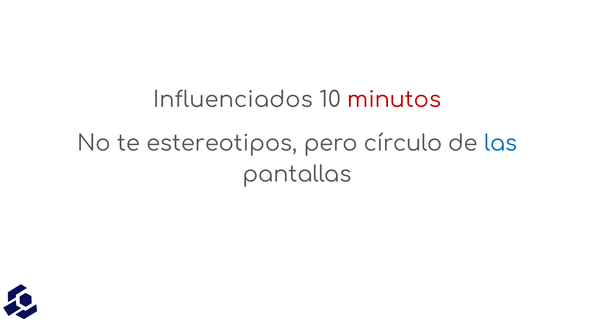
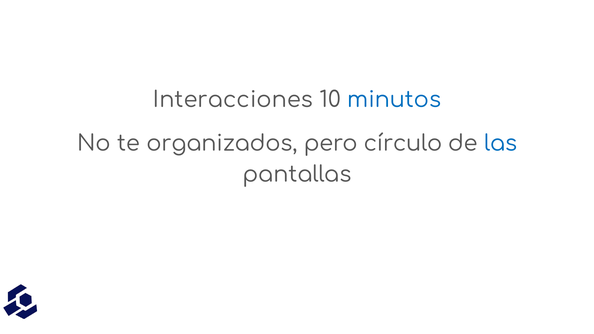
Influenciados: Influenciados -> Interacciones (233, 100)
minutos colour: red -> blue (394, 100)
estereotipos: estereotipos -> organizados (222, 144)
